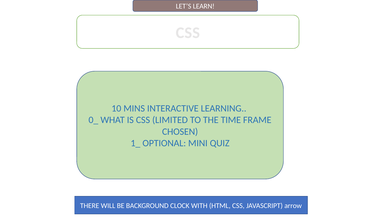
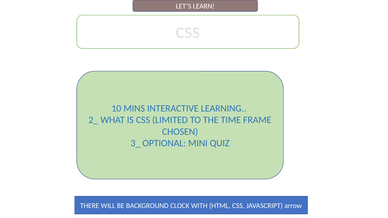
0_: 0_ -> 2_ (93, 120)
1_: 1_ -> 3_ (135, 143)
